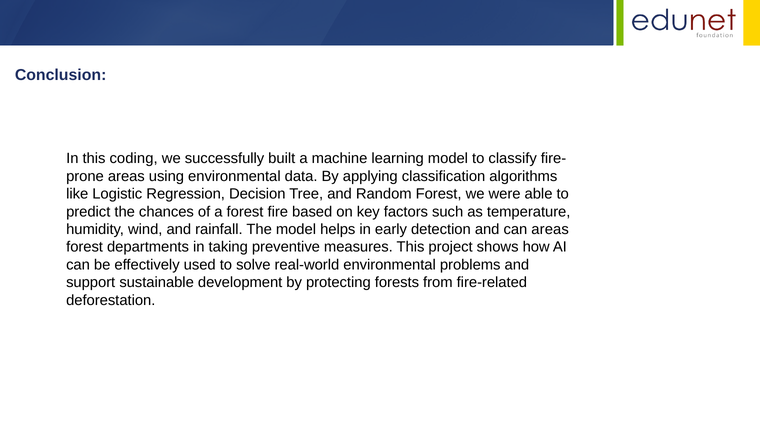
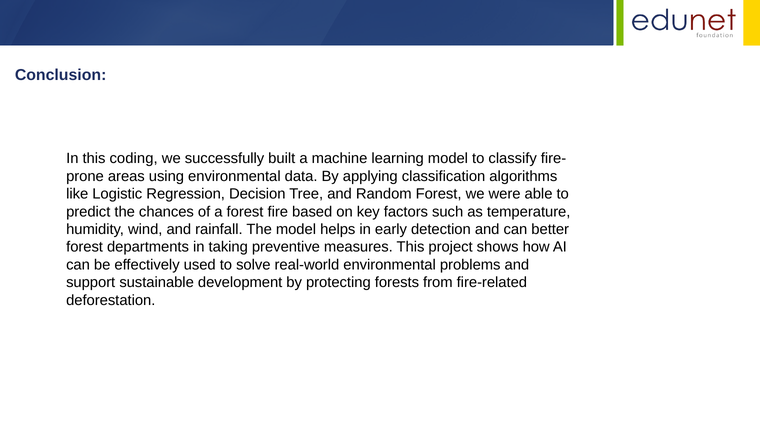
can areas: areas -> better (550, 230)
